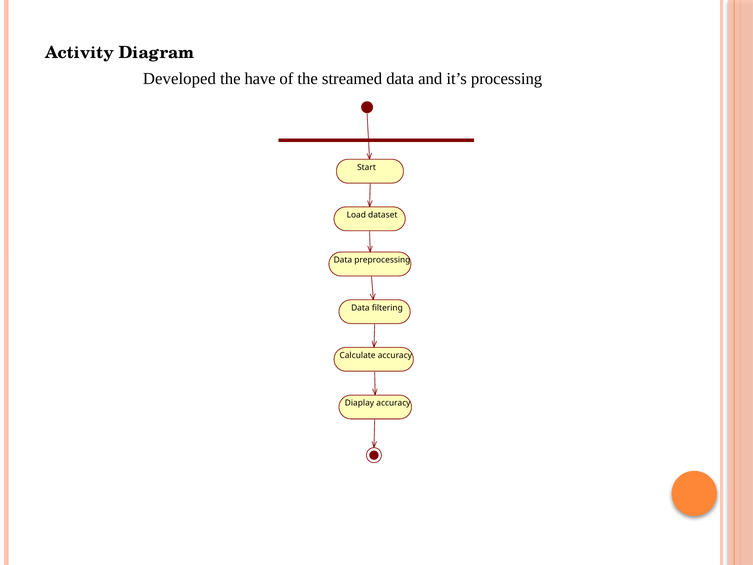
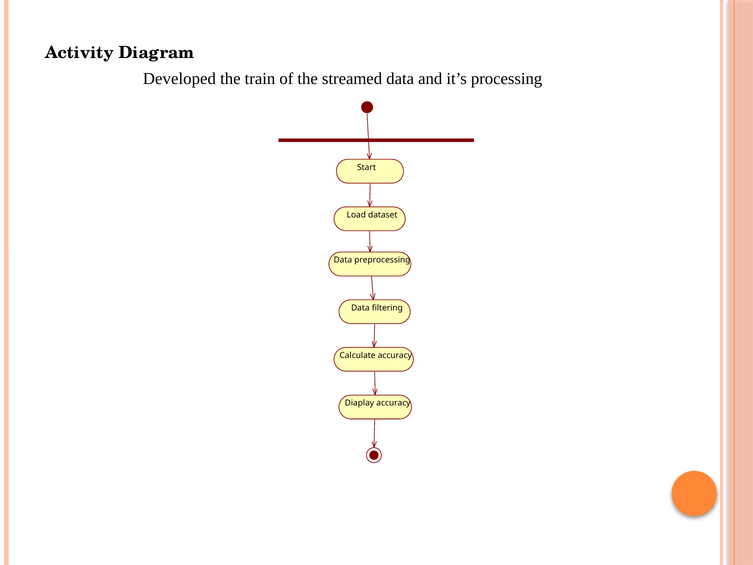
have: have -> train (260, 79)
